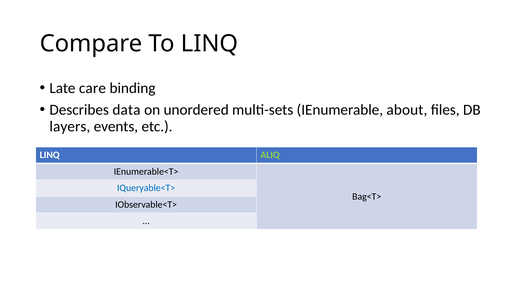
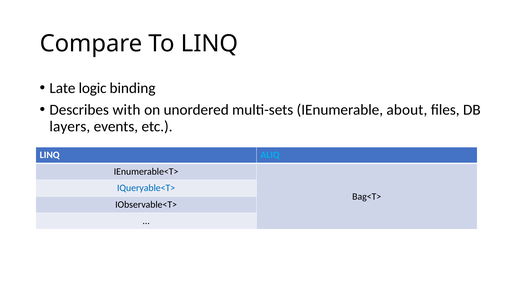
care: care -> logic (93, 88)
data: data -> with (126, 110)
ALIQ colour: light green -> light blue (270, 155)
